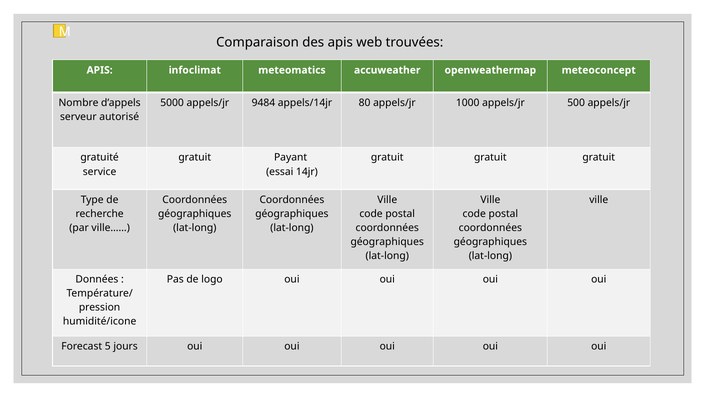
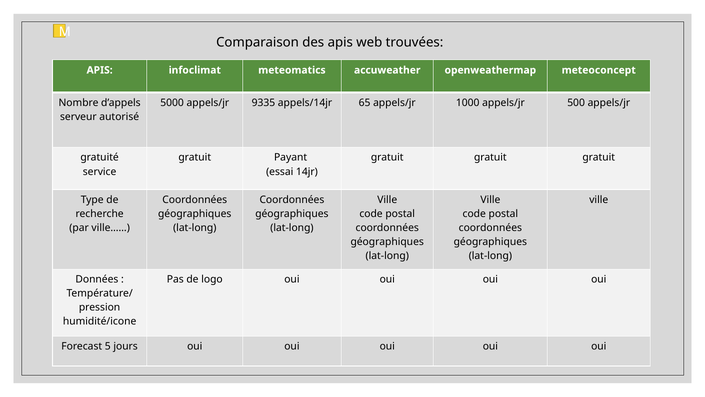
9484: 9484 -> 9335 (263, 103)
80: 80 -> 65 (365, 103)
